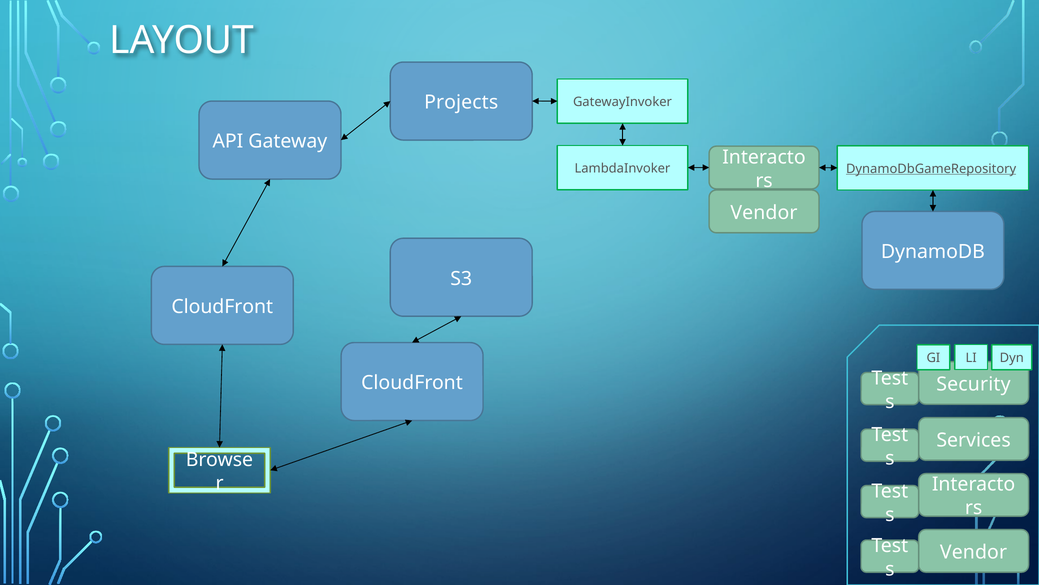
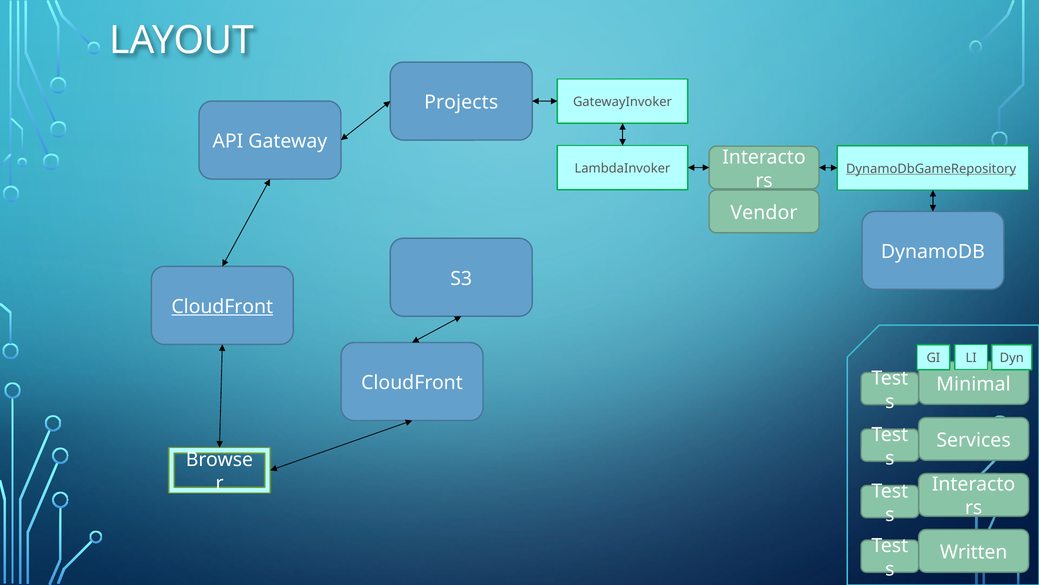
CloudFront underline: none -> present (222, 306)
Security: Security -> Minimal (974, 384)
Vendor: Vendor -> Written (974, 552)
